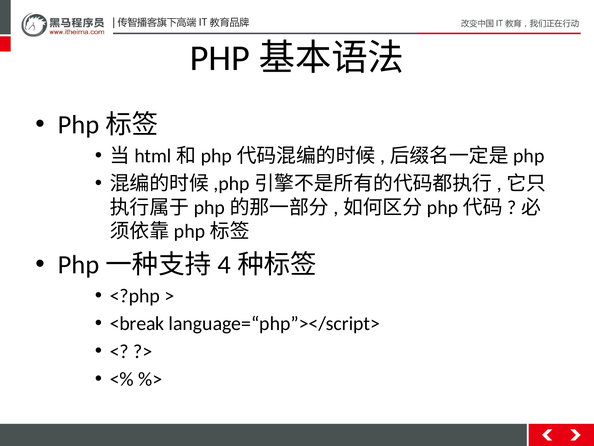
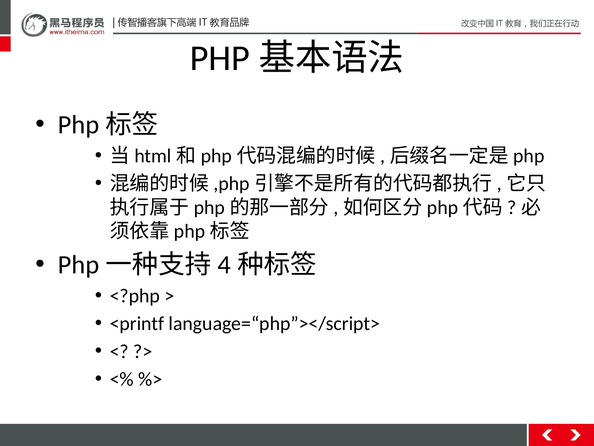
<break: <break -> <printf (137, 323)
